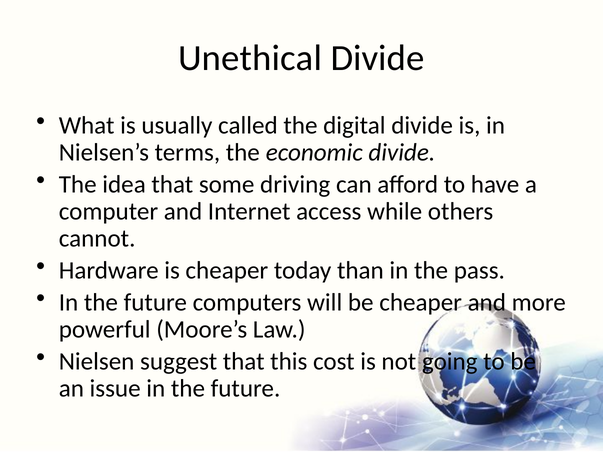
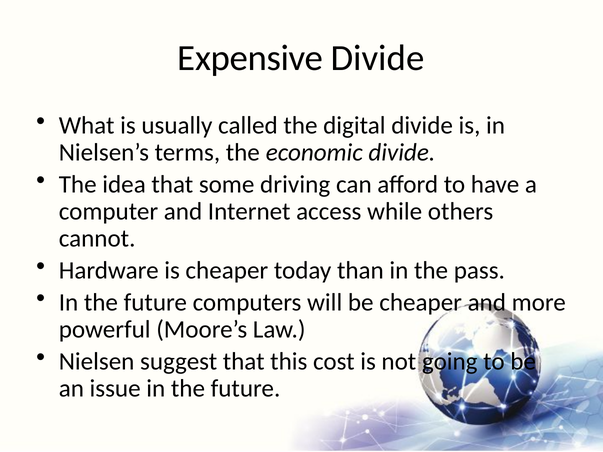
Unethical: Unethical -> Expensive (250, 58)
